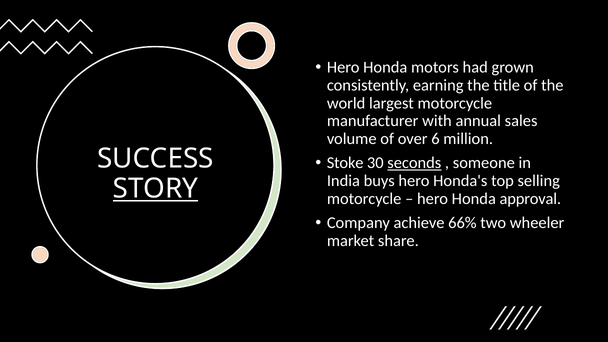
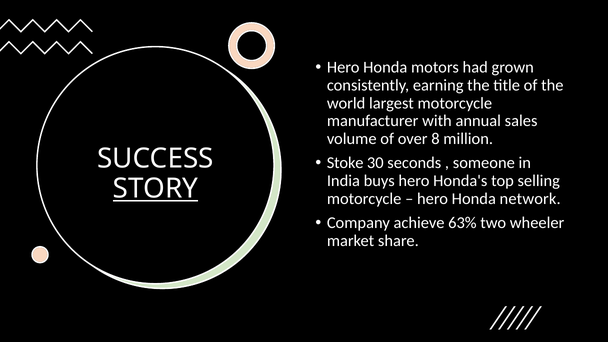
6: 6 -> 8 (435, 139)
seconds underline: present -> none (414, 163)
approval: approval -> network (530, 199)
66%: 66% -> 63% (462, 223)
